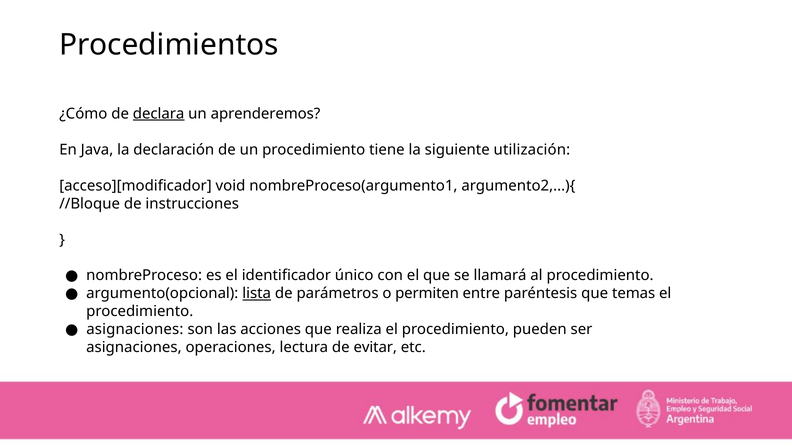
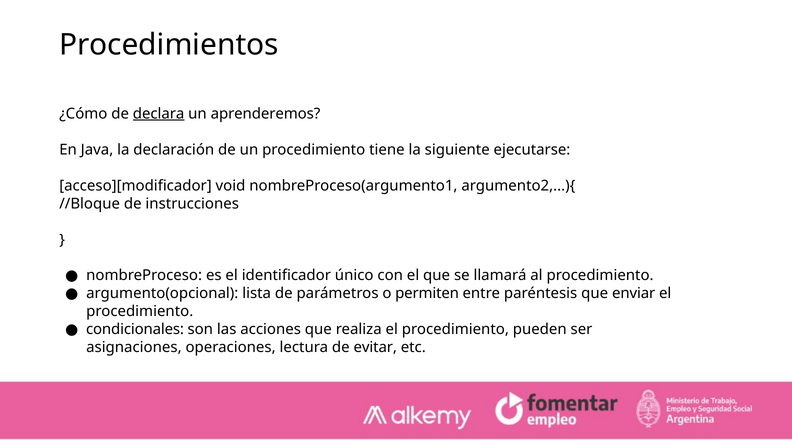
utilización: utilización -> ejecutarse (532, 150)
lista underline: present -> none (257, 293)
temas: temas -> enviar (634, 293)
asignaciones: asignaciones -> condicionales (135, 329)
